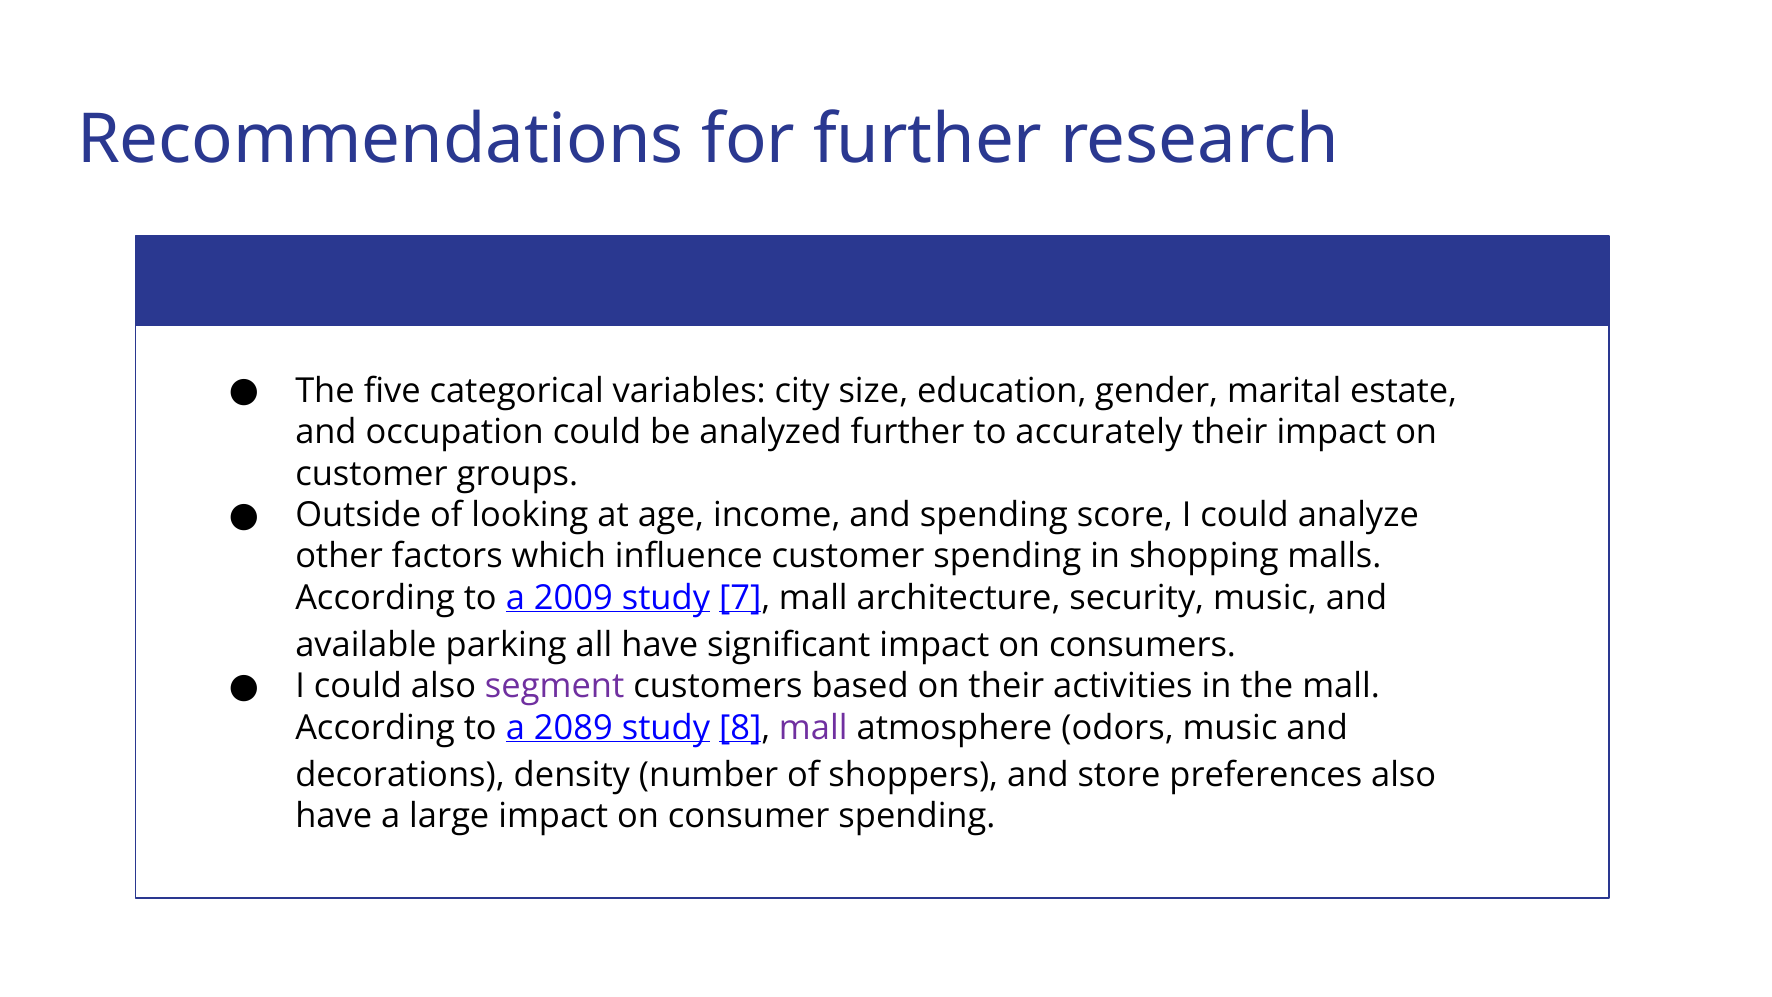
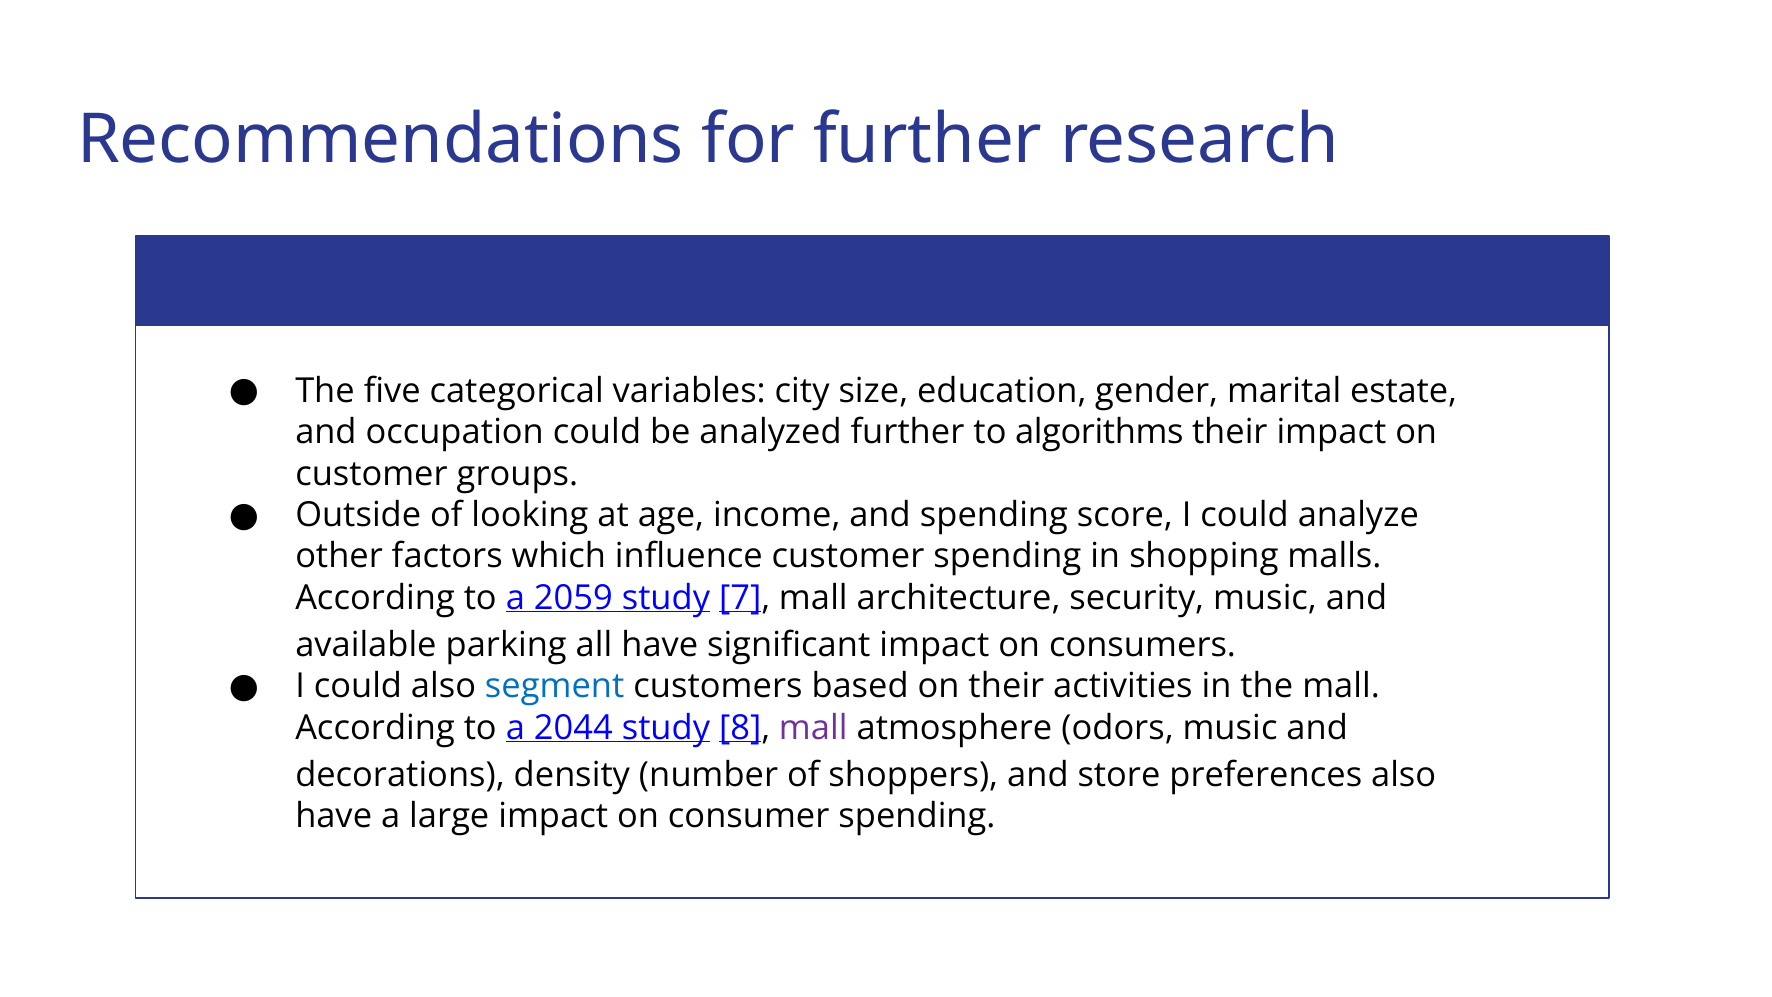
accurately: accurately -> algorithms (1099, 432)
2009: 2009 -> 2059 (573, 598)
segment colour: purple -> blue (555, 686)
2089: 2089 -> 2044 (573, 728)
